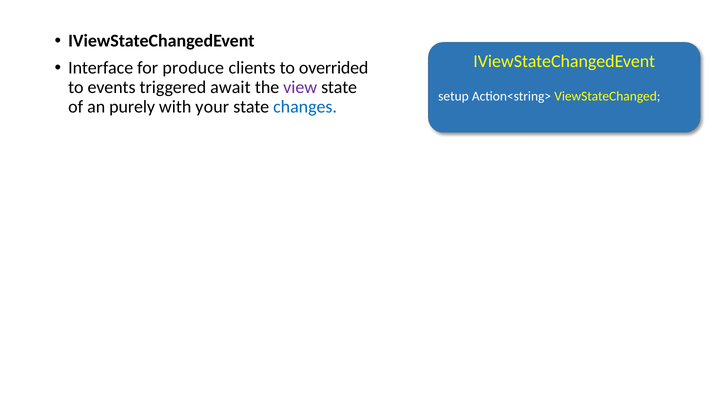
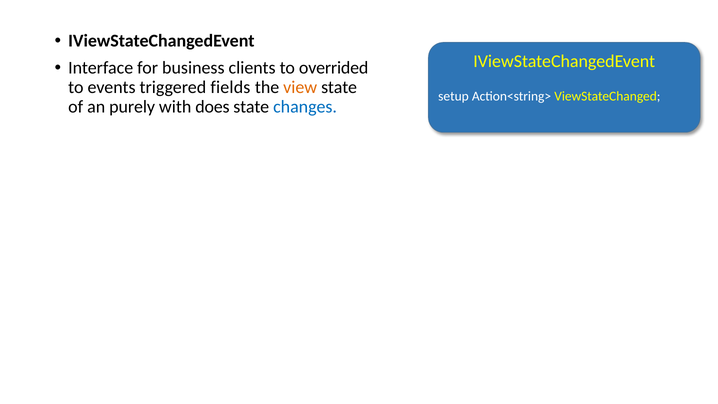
produce: produce -> business (193, 68)
await: await -> fields (230, 87)
view colour: purple -> orange (300, 87)
your: your -> does (212, 107)
